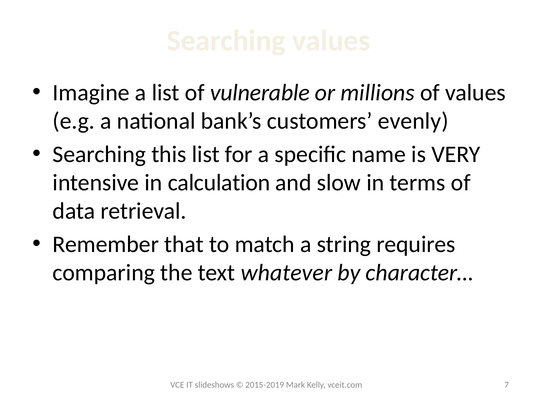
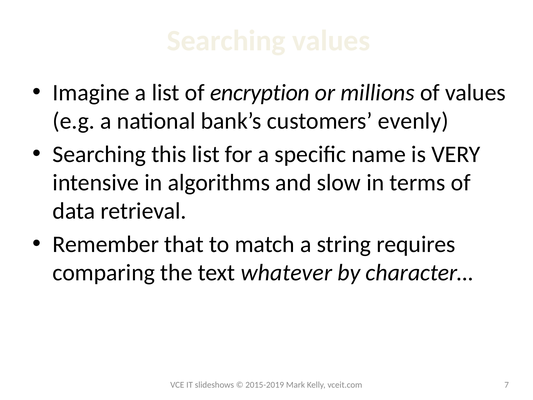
vulnerable: vulnerable -> encryption (260, 92)
calculation: calculation -> algorithms (219, 183)
